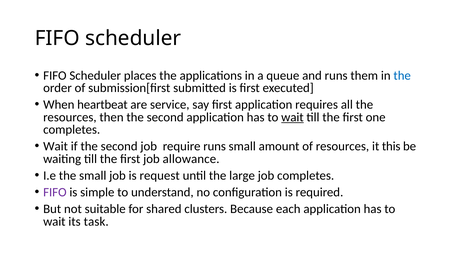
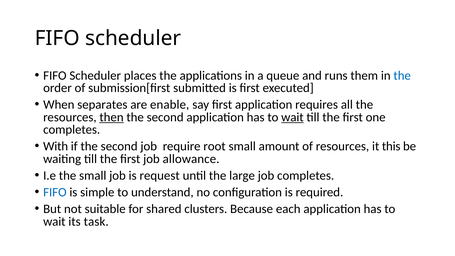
heartbeat: heartbeat -> separates (102, 105)
service: service -> enable (170, 105)
then underline: none -> present (112, 117)
Wait: Wait -> With (56, 146)
require runs: runs -> root (215, 146)
FIFO colour: purple -> blue (55, 192)
